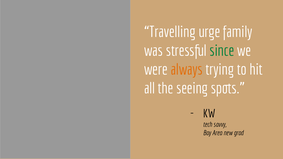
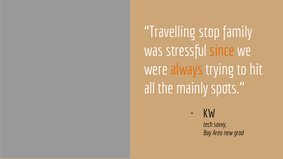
urge: urge -> stop (209, 32)
since colour: green -> orange (222, 51)
seeing: seeing -> mainly (192, 88)
